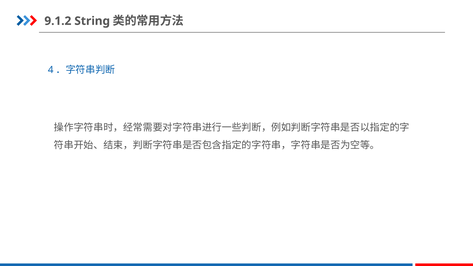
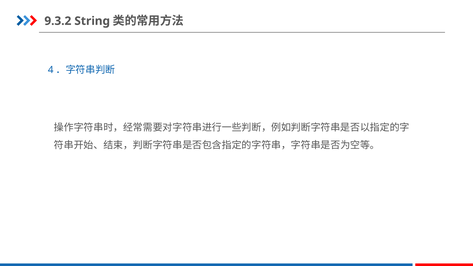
9.1.2: 9.1.2 -> 9.3.2 (58, 21)
